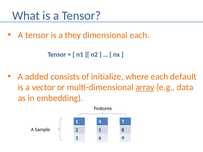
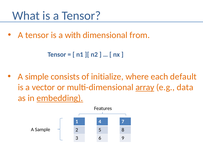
they: they -> with (73, 35)
dimensional each: each -> from (140, 35)
added: added -> simple (37, 77)
embedding underline: none -> present (60, 98)
